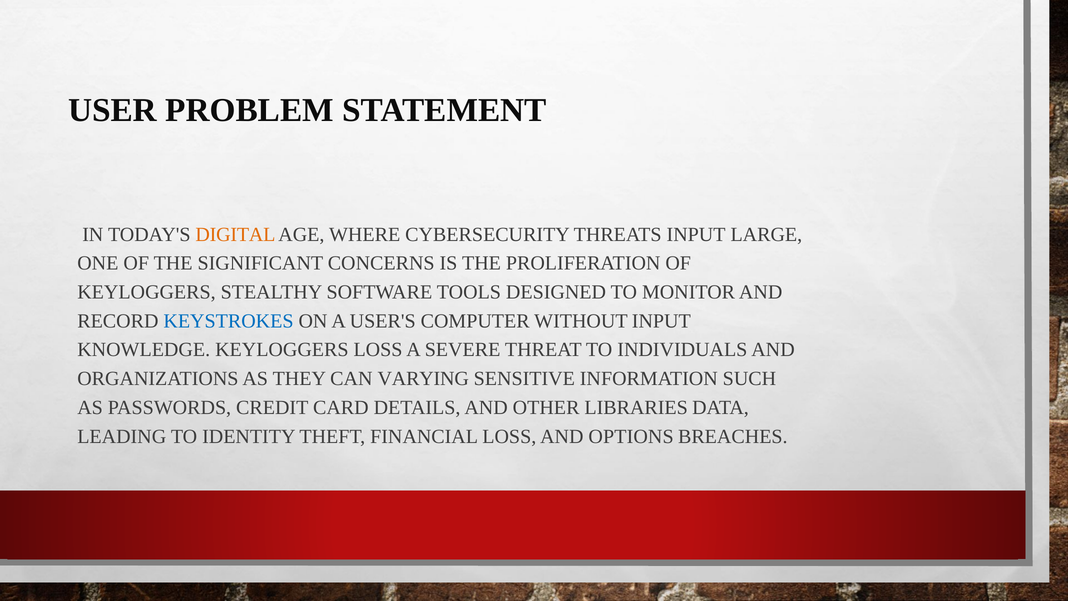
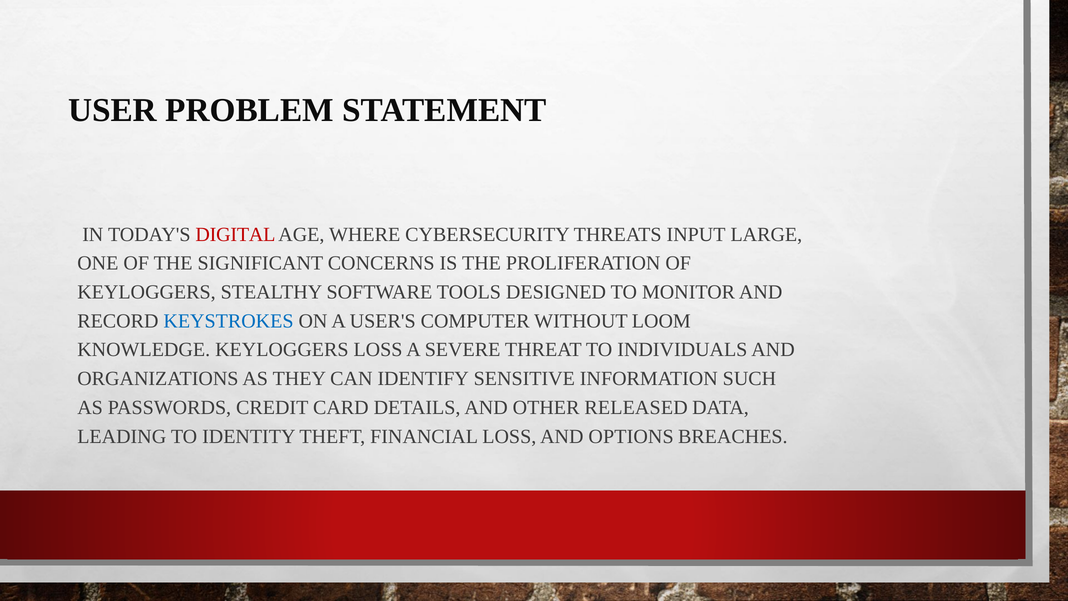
DIGITAL colour: orange -> red (235, 234)
WITHOUT INPUT: INPUT -> LOOM (661, 321)
VARYING: VARYING -> IDENTIFY (423, 379)
LIBRARIES: LIBRARIES -> RELEASED (636, 407)
